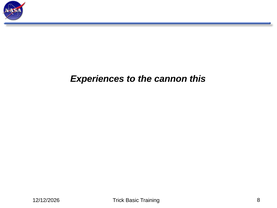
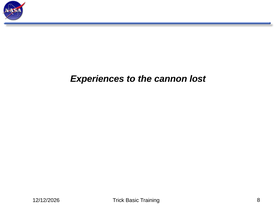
this: this -> lost (198, 79)
